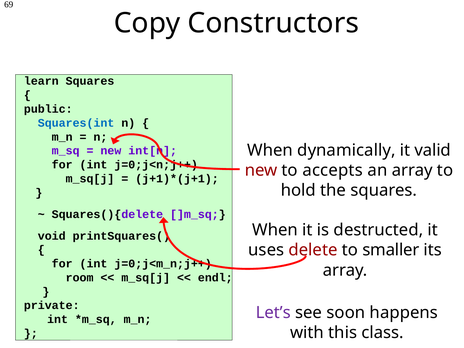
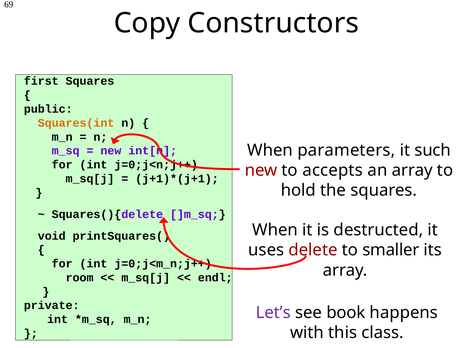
learn: learn -> first (41, 81)
Squares(int colour: blue -> orange (76, 123)
dynamically: dynamically -> parameters (346, 150)
valid: valid -> such (433, 150)
soon: soon -> book (346, 313)
